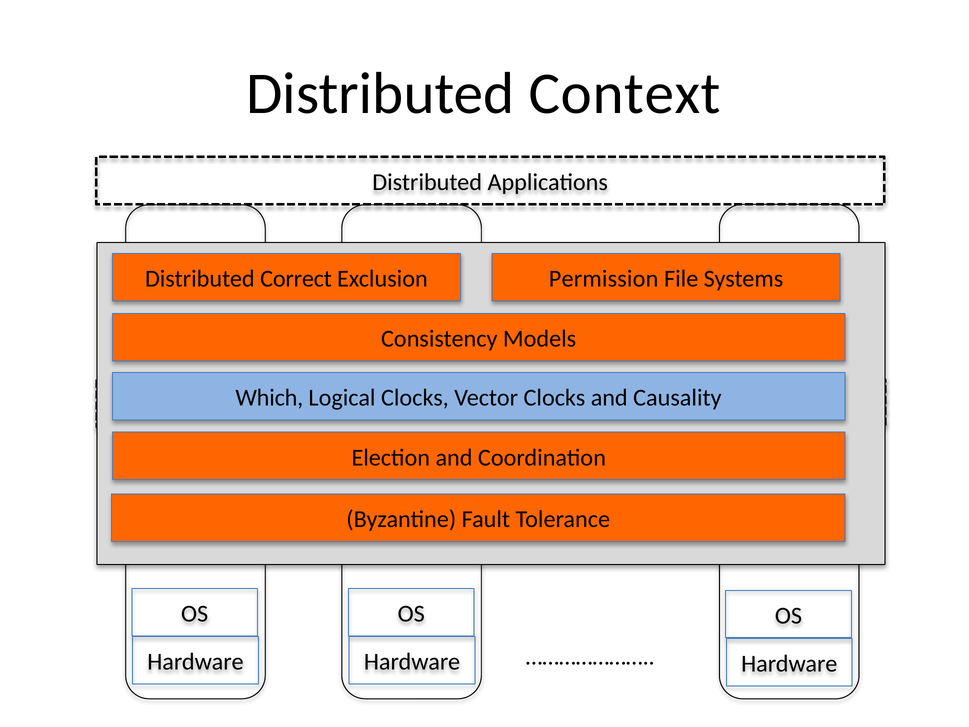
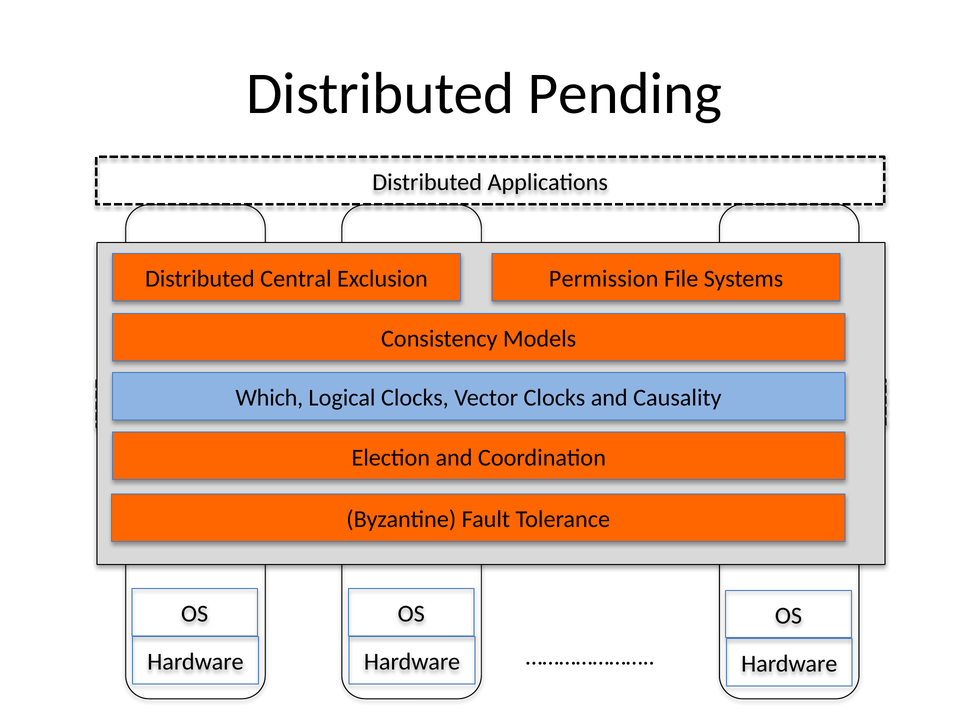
Context: Context -> Pending (625, 94)
Correct: Correct -> Central (296, 279)
